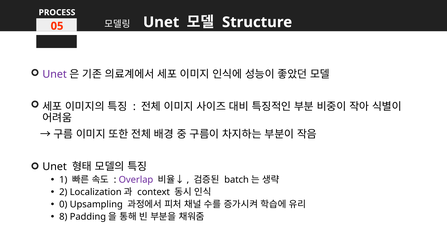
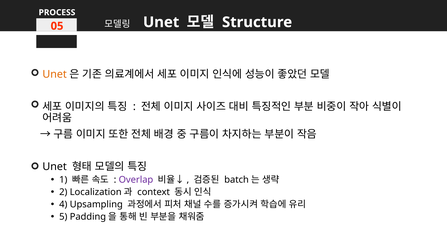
Unet colour: purple -> orange (55, 74)
0: 0 -> 4 (63, 205)
8: 8 -> 5 (63, 217)
